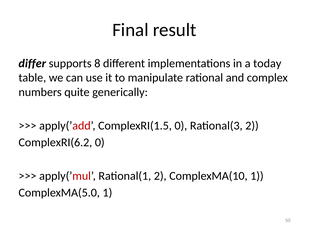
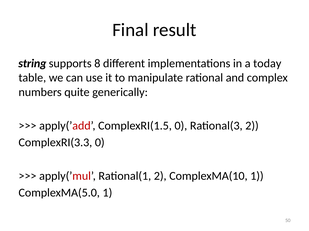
differ: differ -> string (32, 64)
ComplexRI(6.2: ComplexRI(6.2 -> ComplexRI(3.3 (55, 143)
